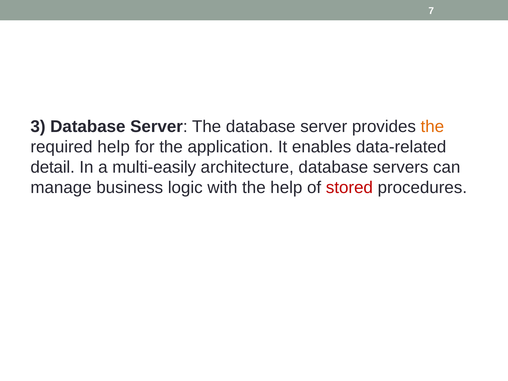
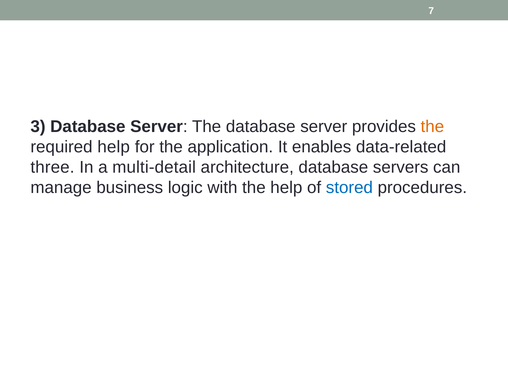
detail: detail -> three (52, 167)
multi-easily: multi-easily -> multi-detail (154, 167)
stored colour: red -> blue (349, 187)
